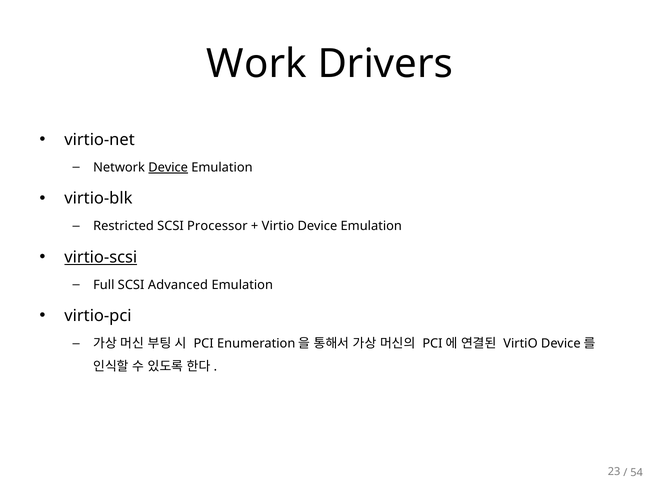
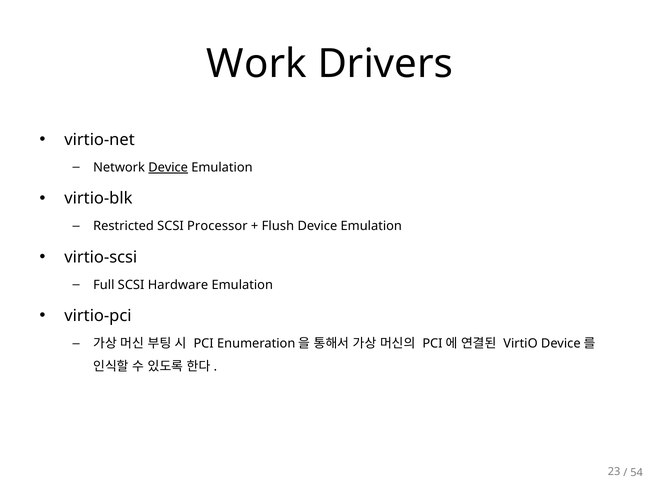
Virtio: Virtio -> Flush (278, 226)
virtio-scsi underline: present -> none (101, 257)
Advanced: Advanced -> Hardware (178, 285)
